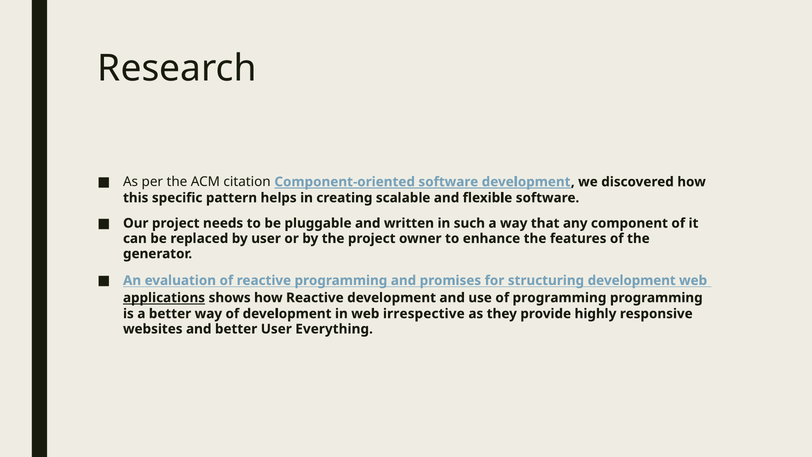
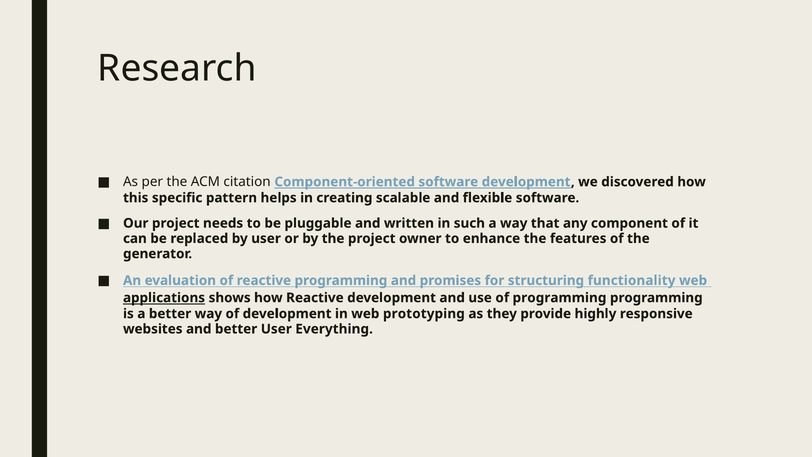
structuring development: development -> functionality (632, 280)
irrespective: irrespective -> prototyping (424, 314)
